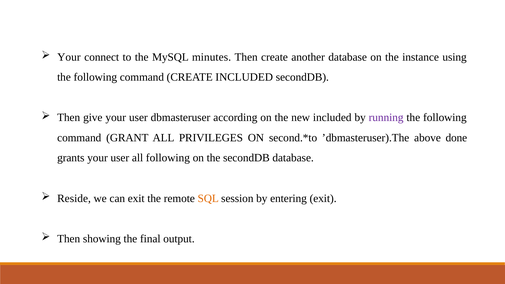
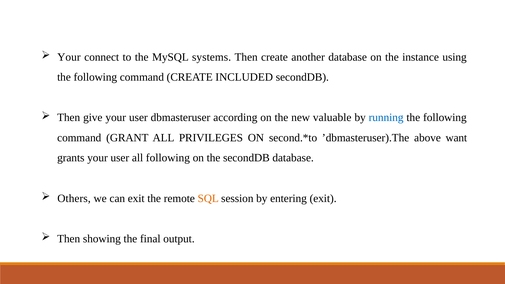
minutes: minutes -> systems (212, 57)
new included: included -> valuable (332, 118)
running colour: purple -> blue (386, 118)
done: done -> want (456, 138)
Reside: Reside -> Others (74, 198)
